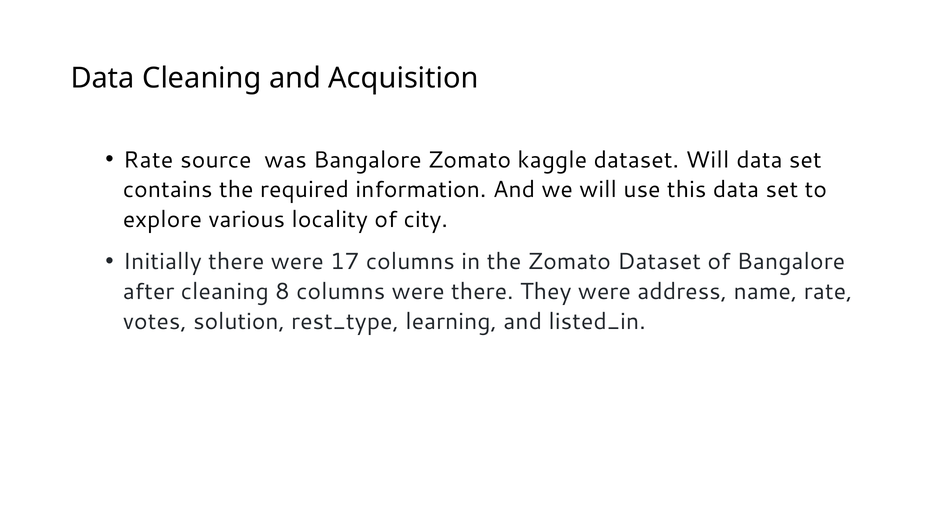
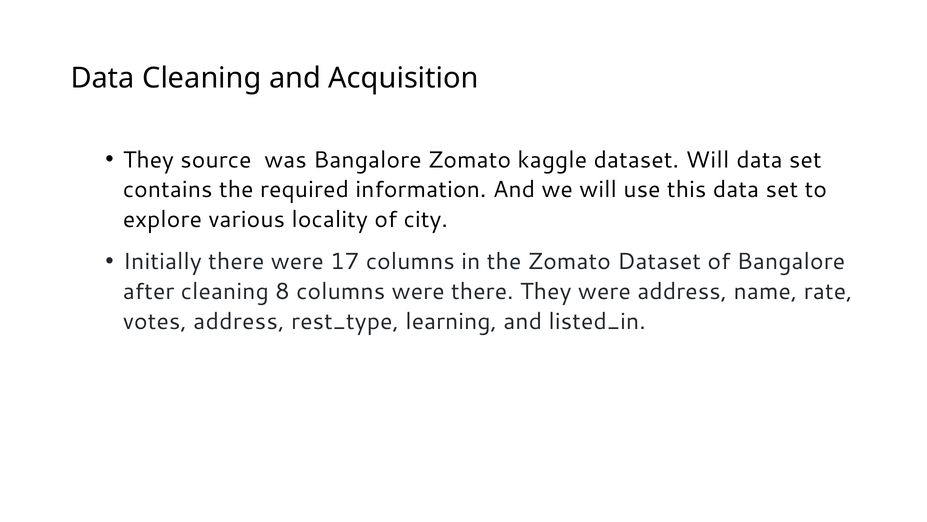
Rate: Rate -> They (148, 160)
votes solution: solution -> address (239, 321)
